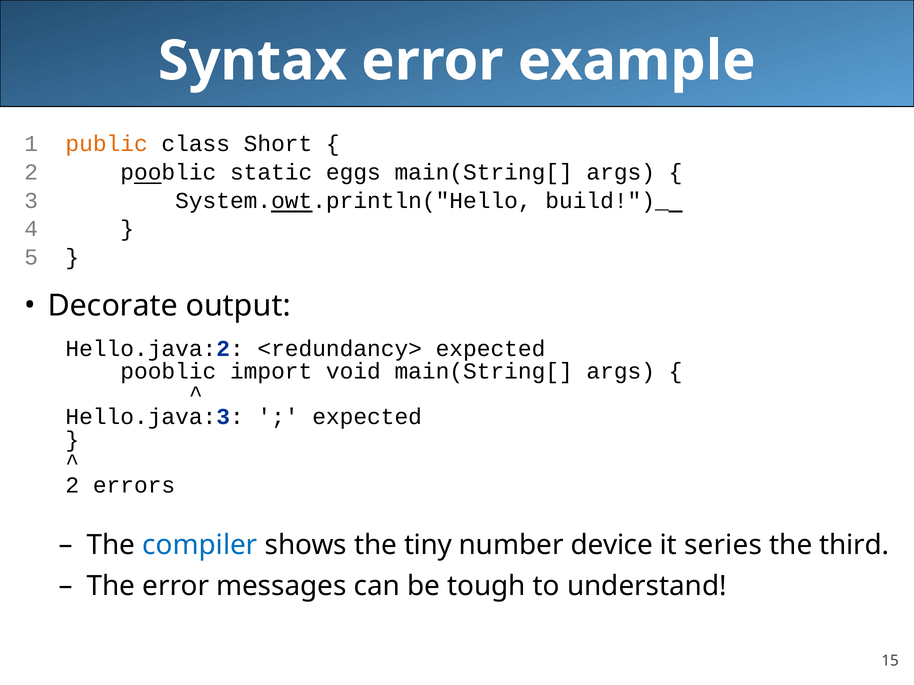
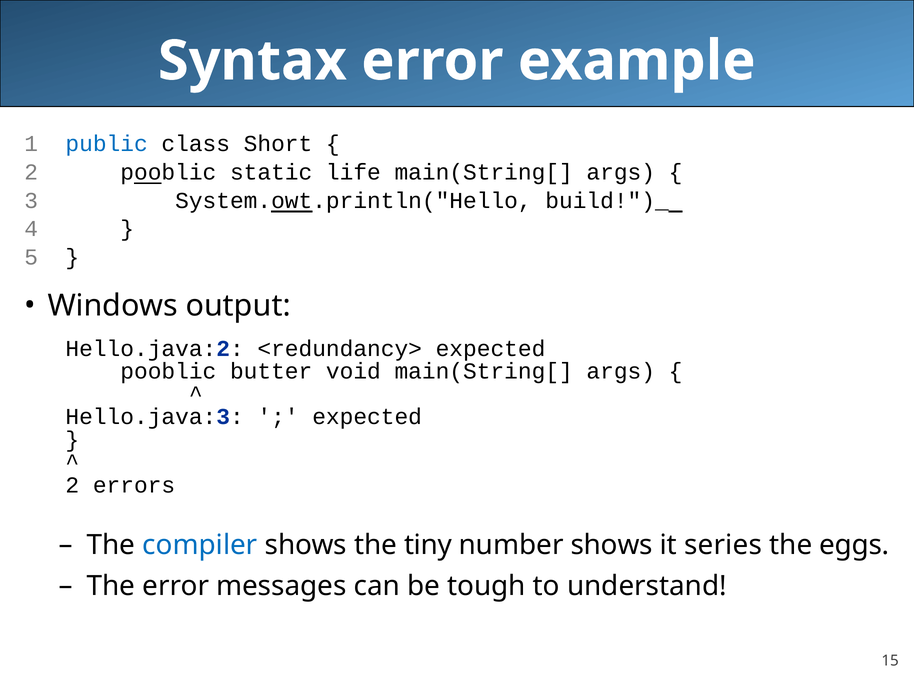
public colour: orange -> blue (107, 144)
eggs: eggs -> life (353, 172)
Decorate: Decorate -> Windows (113, 306)
import: import -> butter (271, 372)
number device: device -> shows (612, 545)
third: third -> eggs (854, 545)
